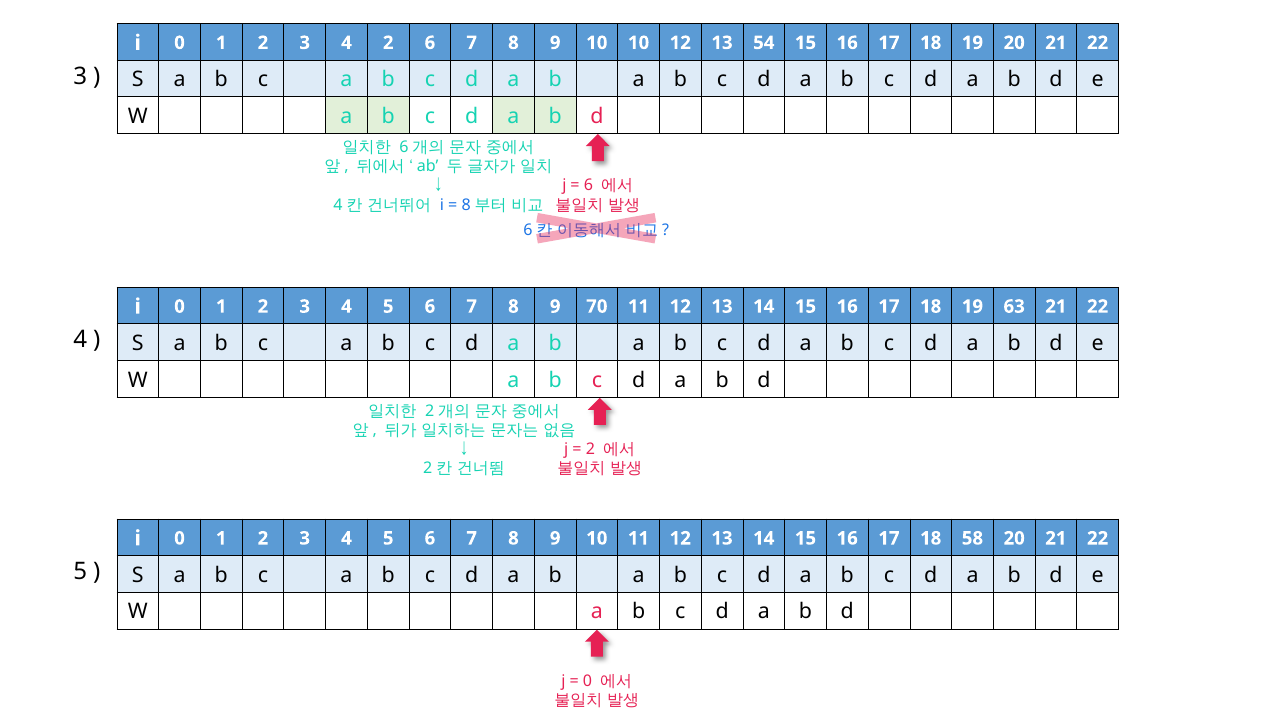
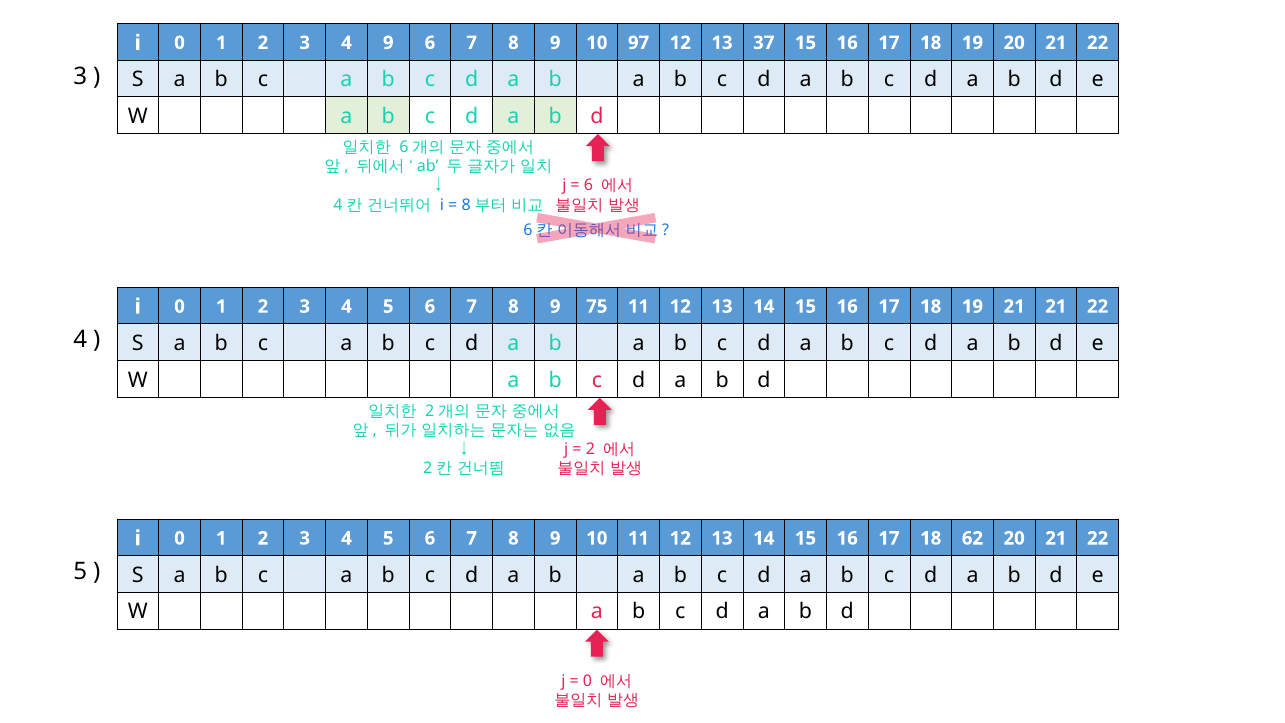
4 2: 2 -> 9 (388, 43)
10 10: 10 -> 97 (639, 43)
54: 54 -> 37 (764, 43)
70: 70 -> 75 (597, 306)
19 63: 63 -> 21 (1014, 306)
58: 58 -> 62 (972, 538)
